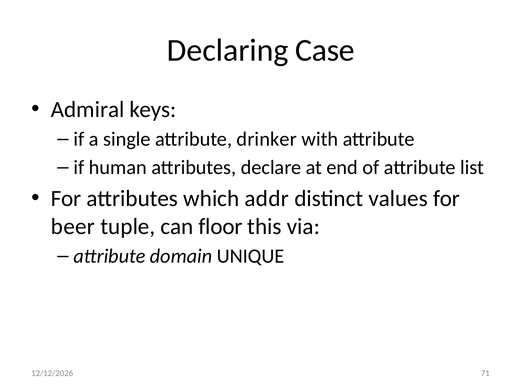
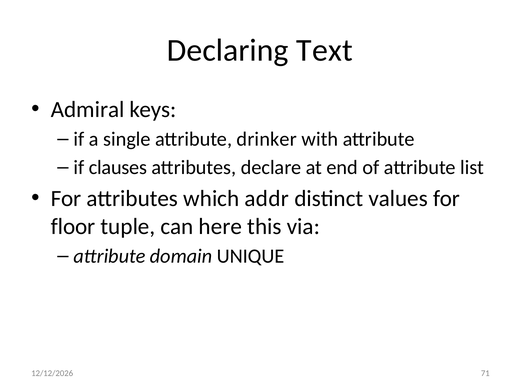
Case: Case -> Text (325, 50)
human: human -> clauses (118, 168)
beer: beer -> floor (73, 226)
floor: floor -> here (220, 226)
